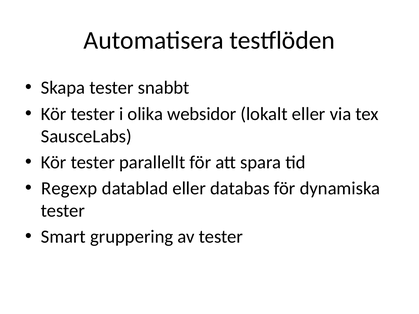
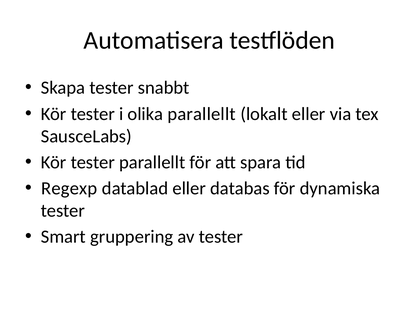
olika websidor: websidor -> parallellt (202, 114)
